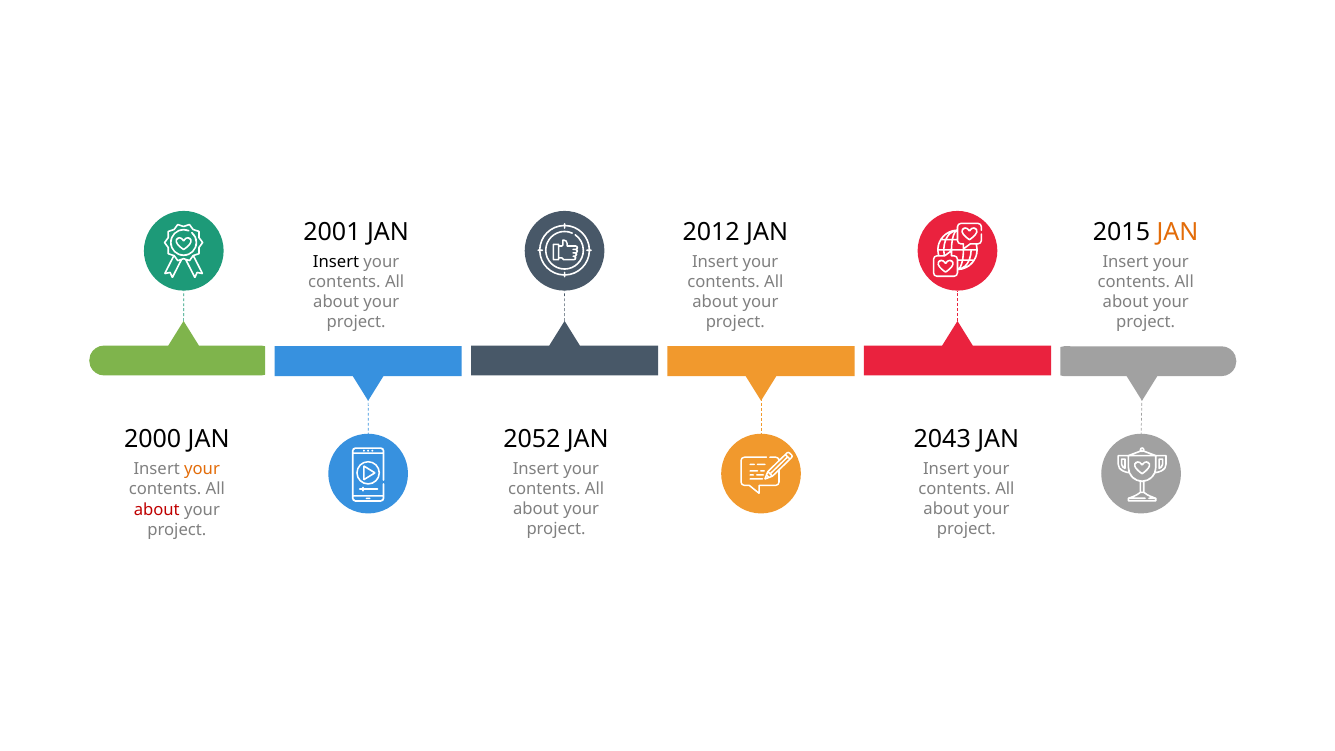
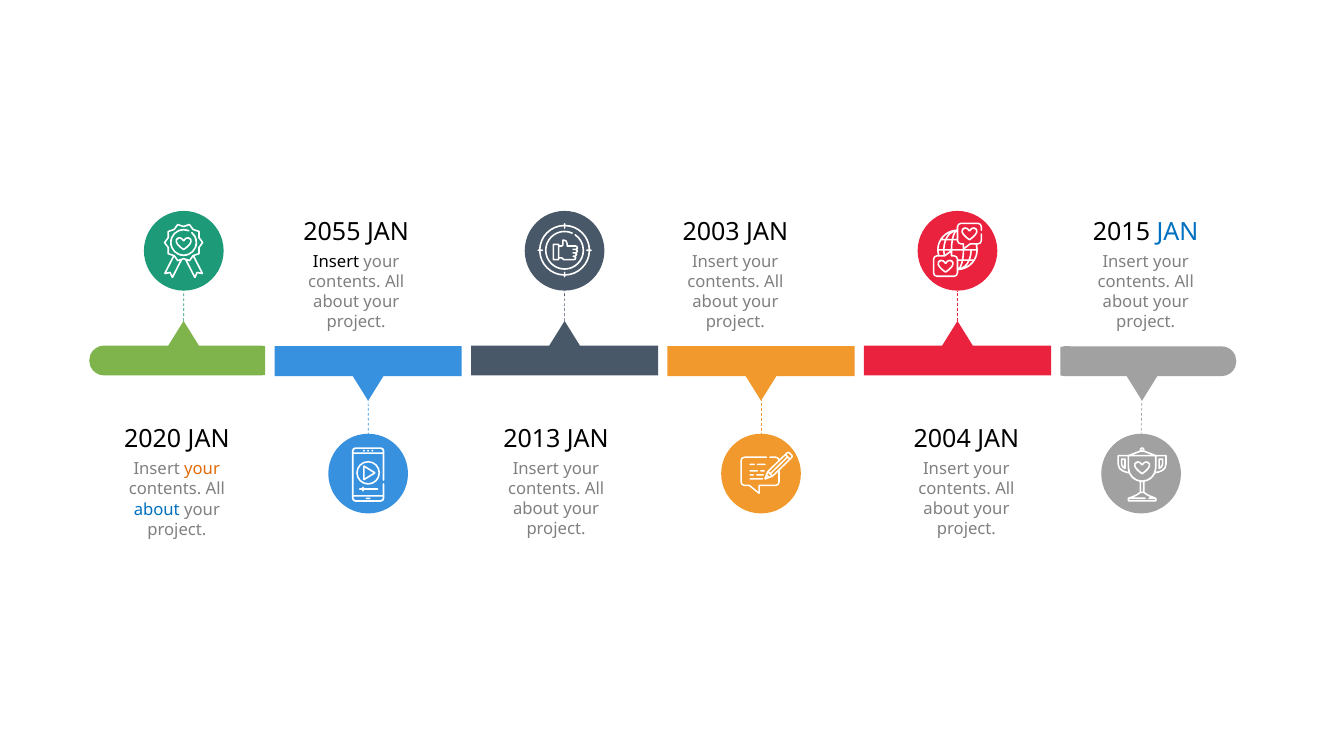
2012: 2012 -> 2003 (711, 232)
JAN colour: orange -> blue (1178, 232)
2001: 2001 -> 2055 (332, 233)
2052: 2052 -> 2013 (532, 439)
2043: 2043 -> 2004 (942, 439)
2000: 2000 -> 2020 (153, 440)
about colour: red -> blue (157, 509)
